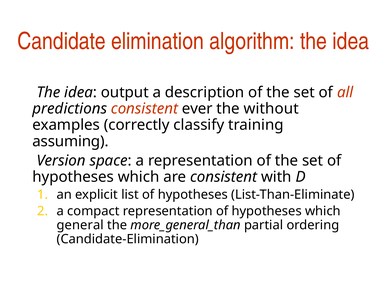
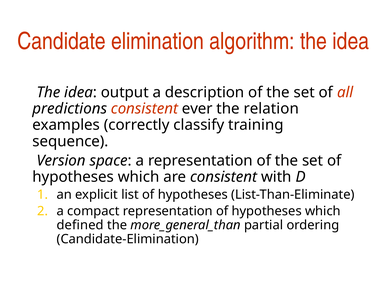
without: without -> relation (271, 109)
assuming: assuming -> sequence (70, 141)
general: general -> defined (80, 225)
